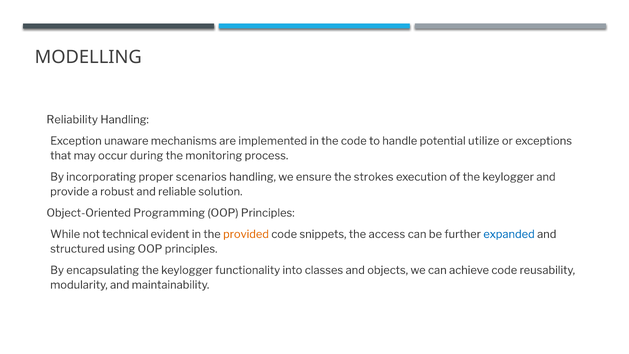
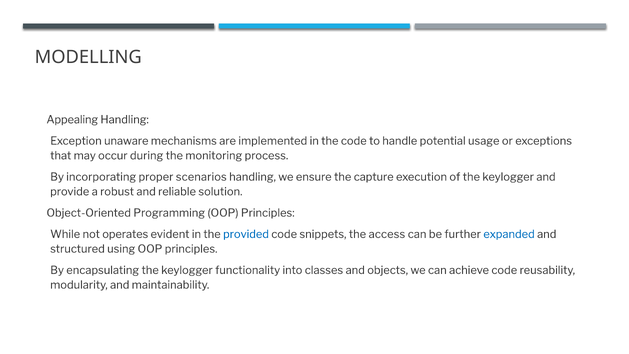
Reliability: Reliability -> Appealing (72, 120)
utilize: utilize -> usage (484, 141)
strokes: strokes -> capture (374, 177)
technical: technical -> operates (125, 234)
provided colour: orange -> blue (246, 234)
